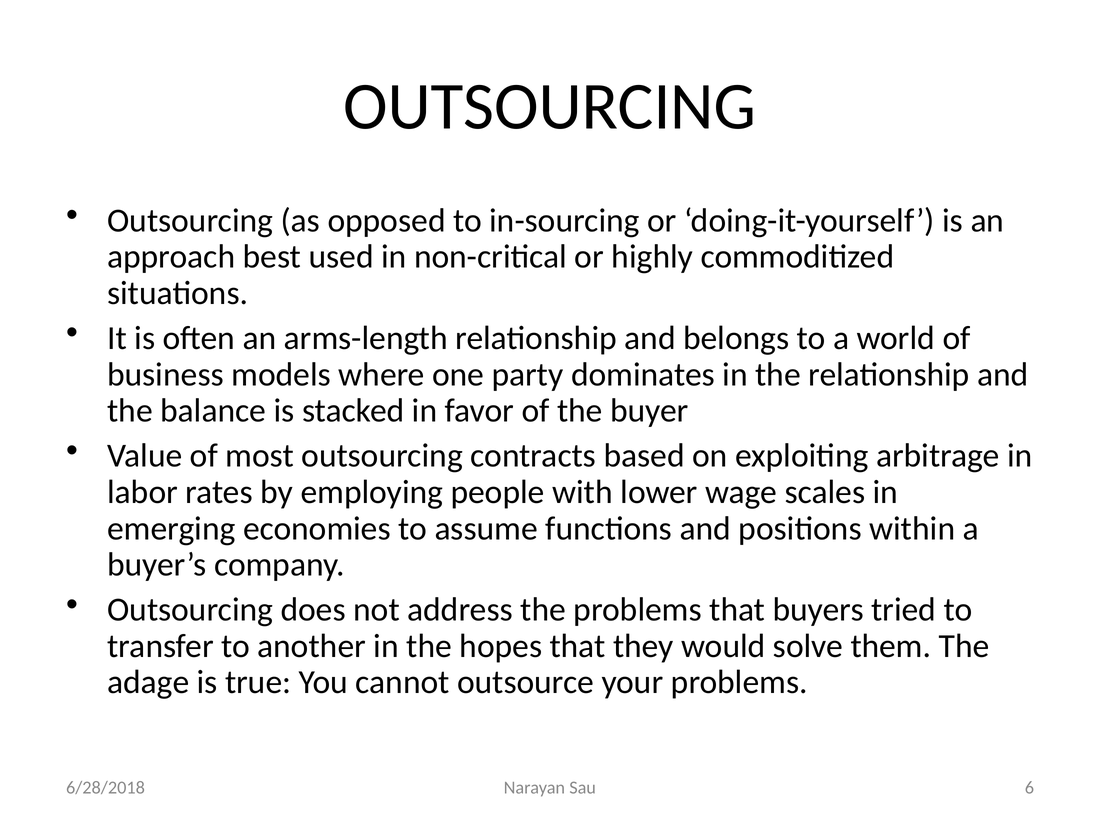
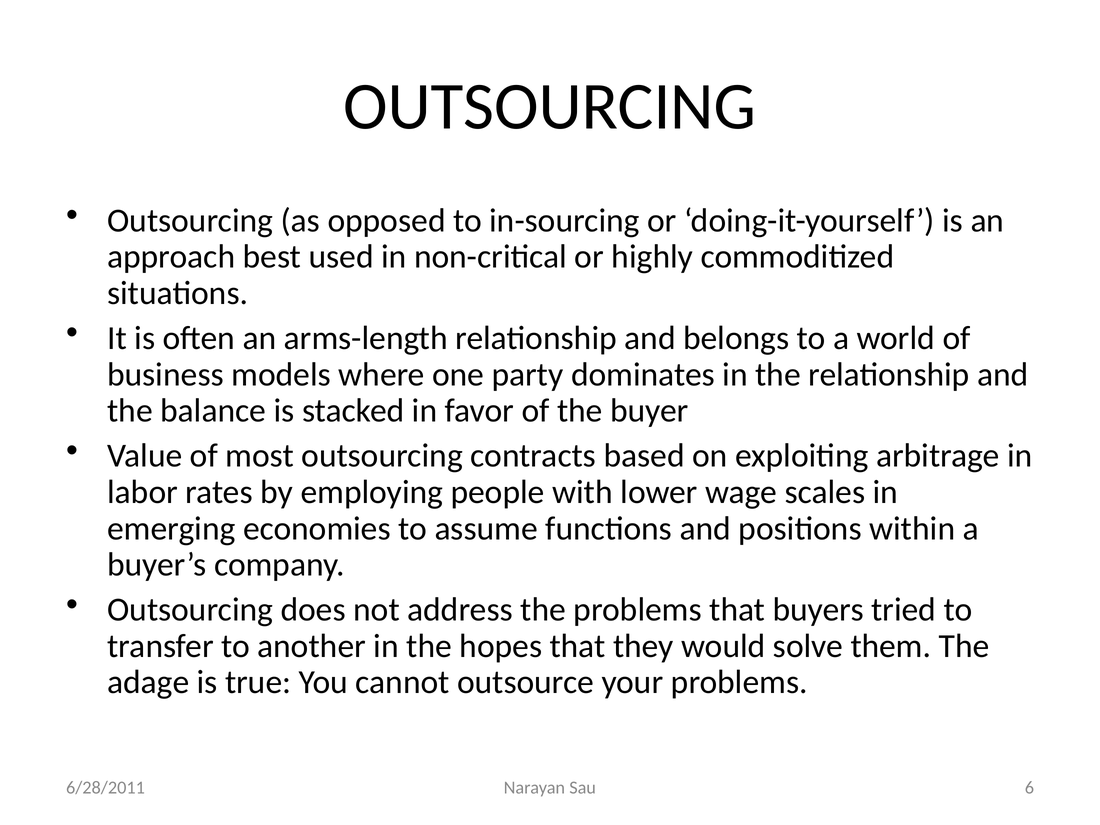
6/28/2018: 6/28/2018 -> 6/28/2011 (105, 788)
